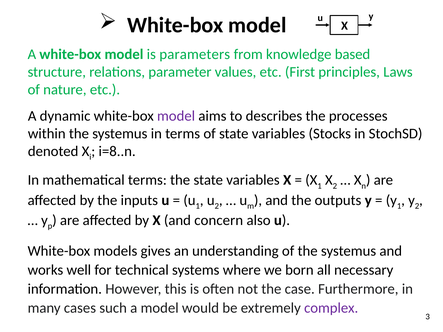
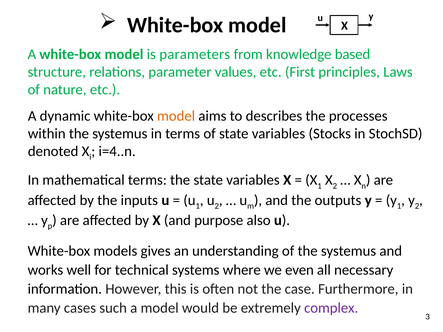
model colour: purple -> orange (176, 116)
i=8..n: i=8..n -> i=4..n (117, 151)
concern: concern -> purpose (219, 221)
born: born -> even (299, 270)
